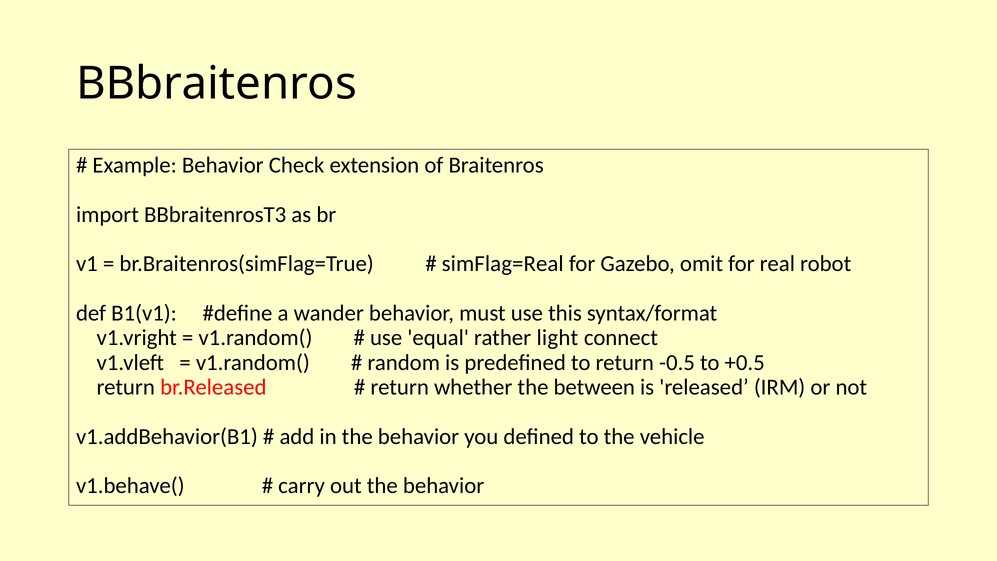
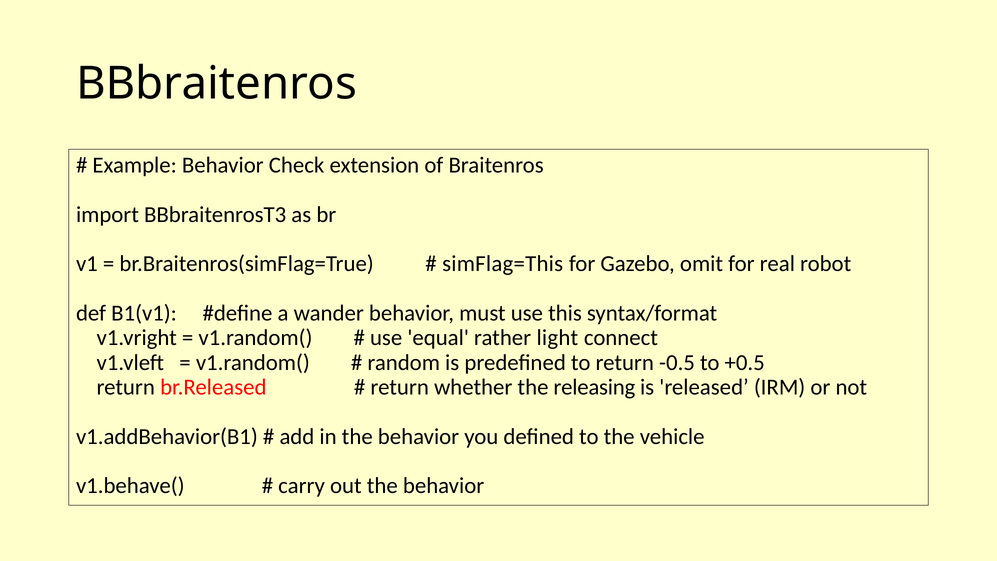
simFlag=Real: simFlag=Real -> simFlag=This (503, 264)
between: between -> releasing (594, 387)
